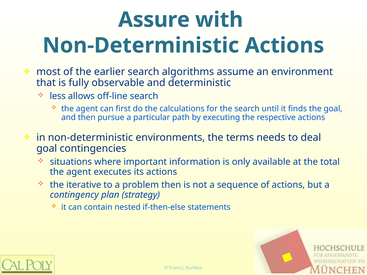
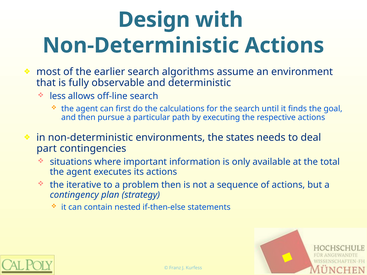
Assure: Assure -> Design (154, 20)
terms: terms -> states (240, 138)
goal: goal -> part (47, 149)
